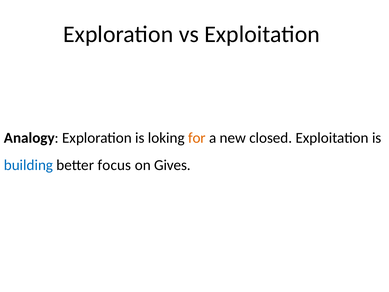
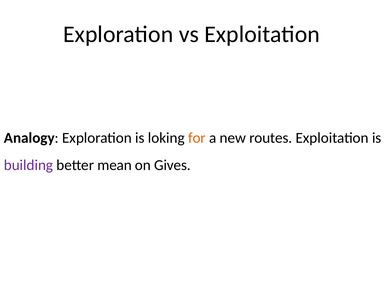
closed: closed -> routes (271, 138)
building colour: blue -> purple (28, 165)
focus: focus -> mean (115, 165)
